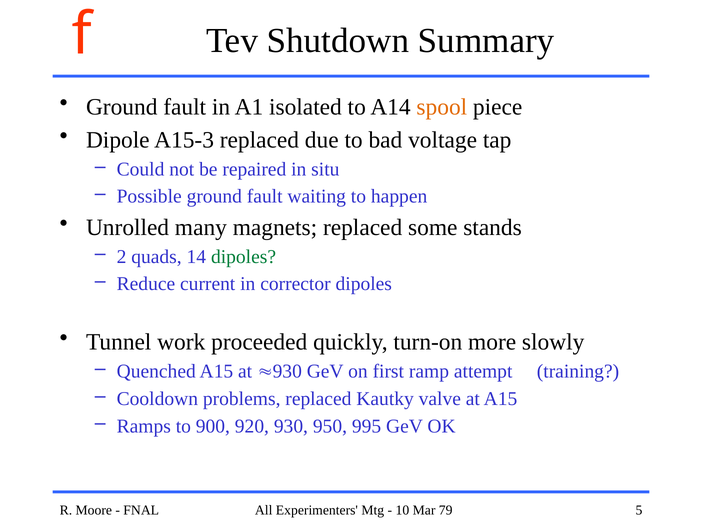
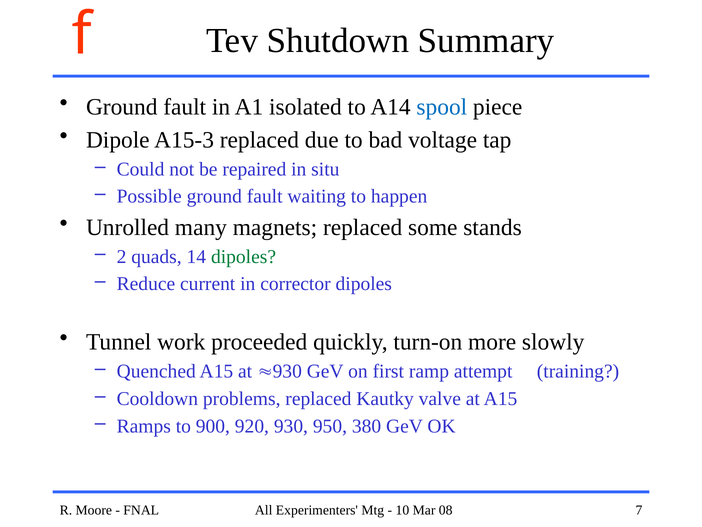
spool colour: orange -> blue (442, 107)
995: 995 -> 380 (367, 426)
79: 79 -> 08 (446, 510)
5: 5 -> 7 (639, 510)
